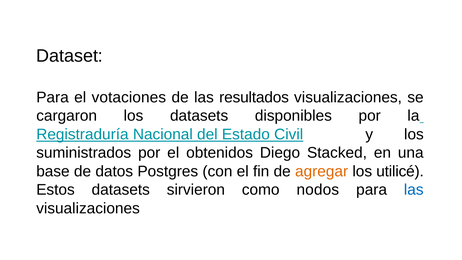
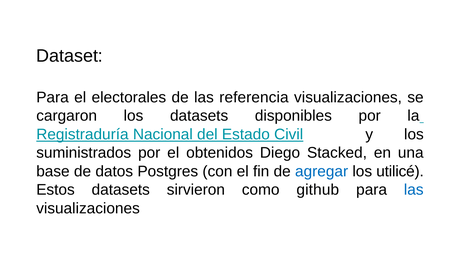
votaciones: votaciones -> electorales (129, 97)
resultados: resultados -> referencia (254, 97)
agregar colour: orange -> blue (322, 171)
nodos: nodos -> github (318, 190)
